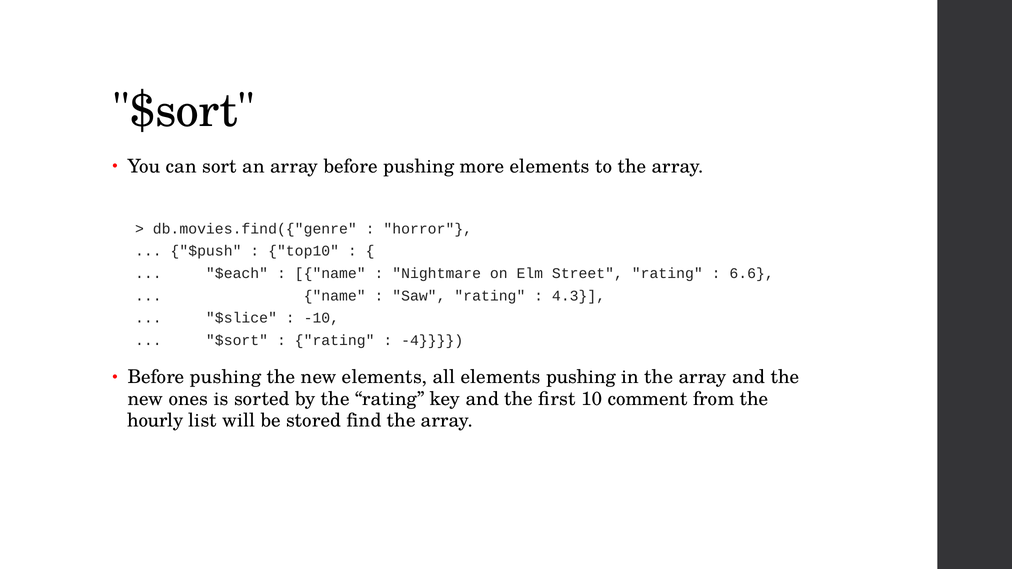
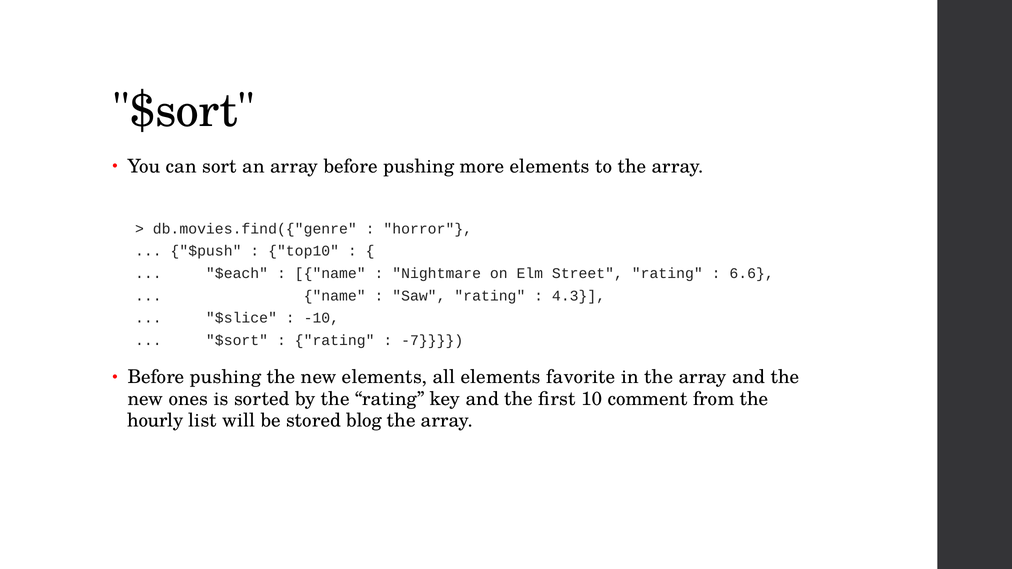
-4: -4 -> -7 (432, 340)
elements pushing: pushing -> favorite (581, 377)
find: find -> blog (364, 421)
